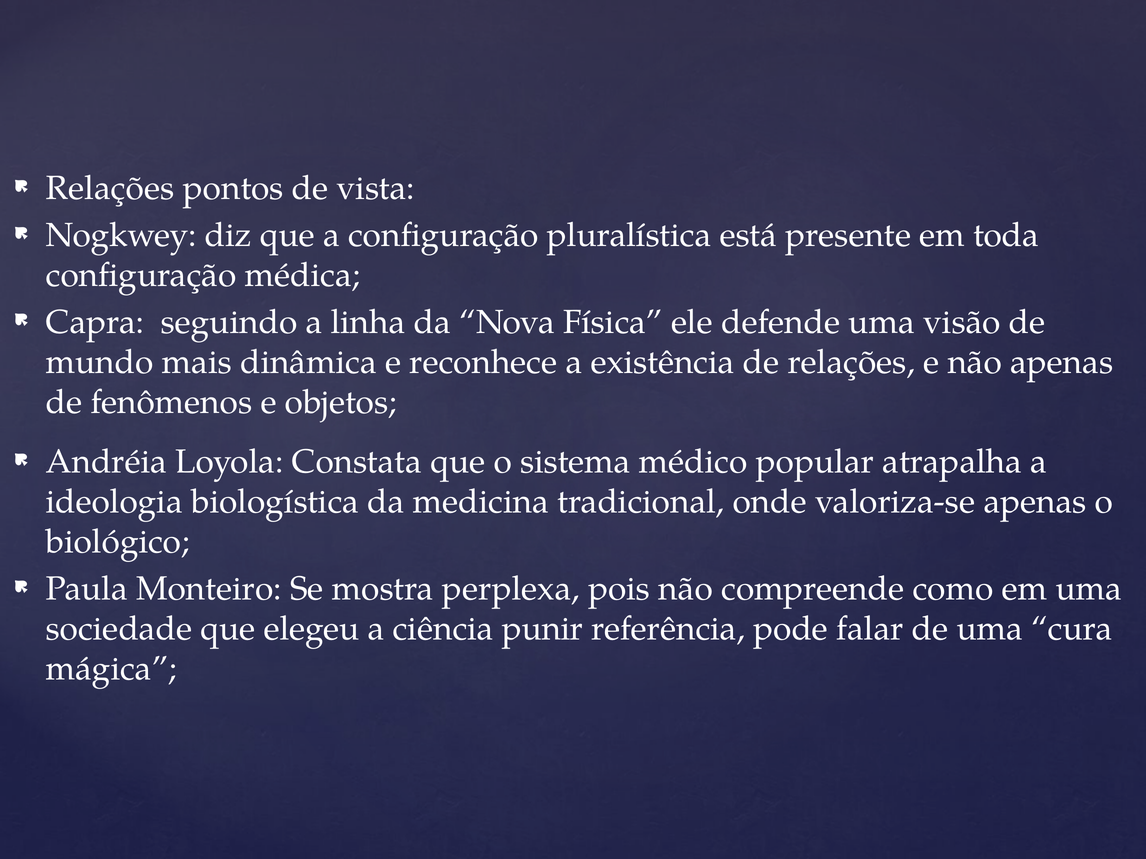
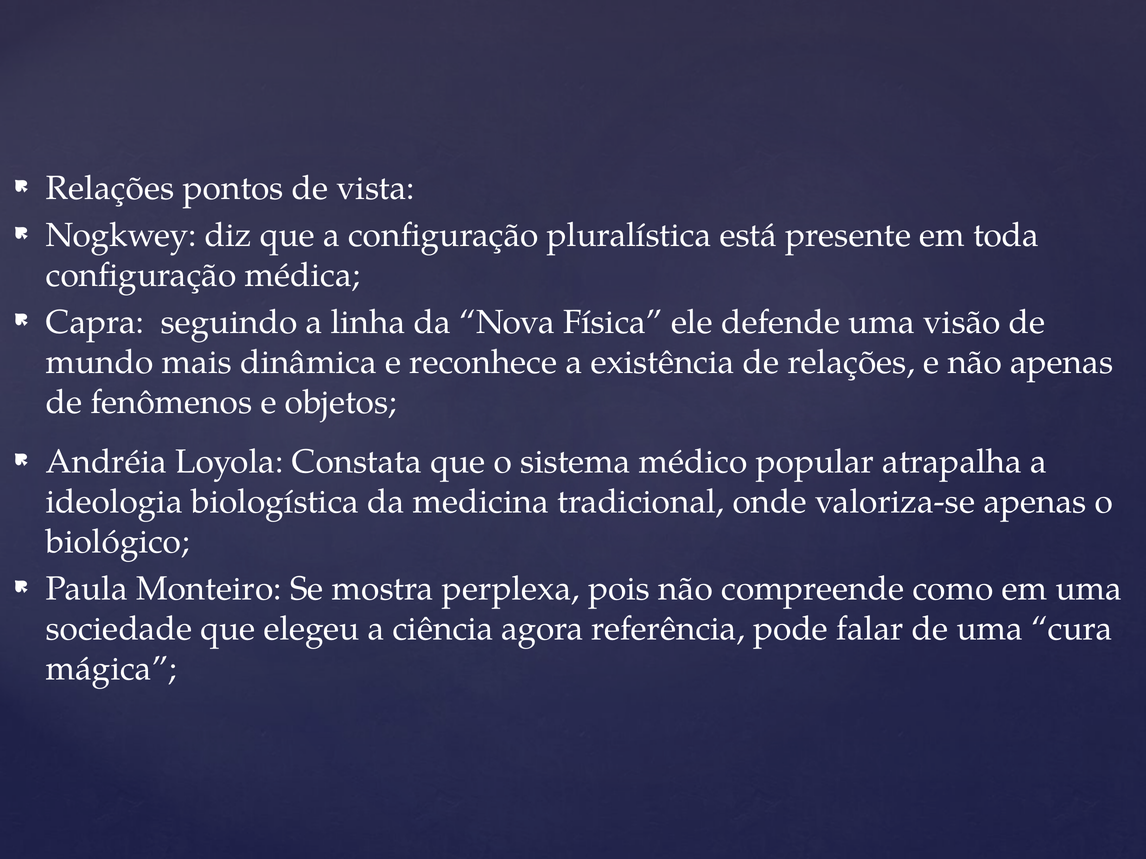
punir: punir -> agora (543, 629)
